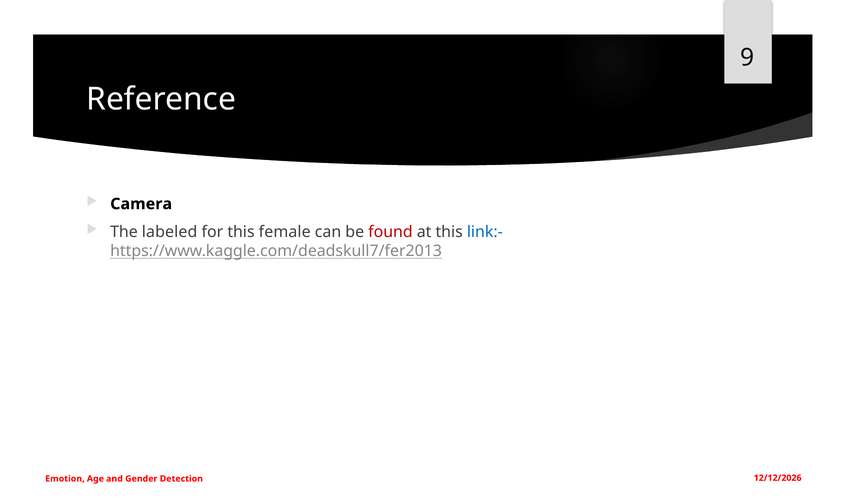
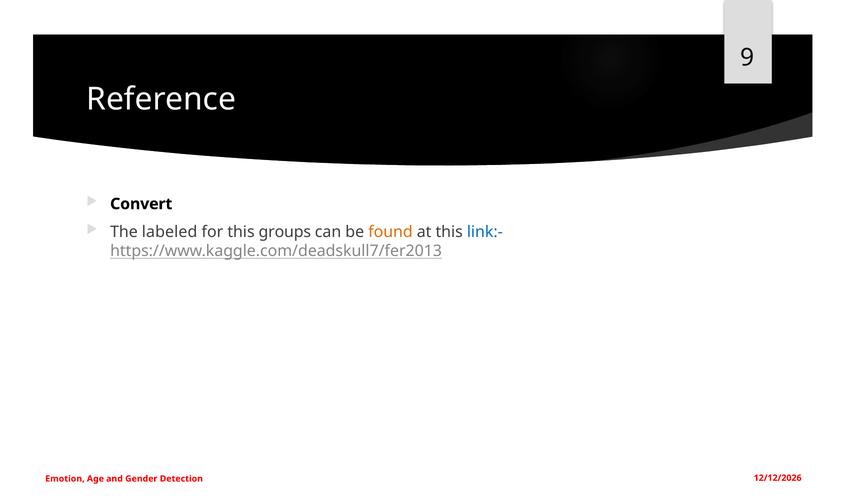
Camera: Camera -> Convert (141, 204)
female: female -> groups (285, 232)
found colour: red -> orange (390, 232)
